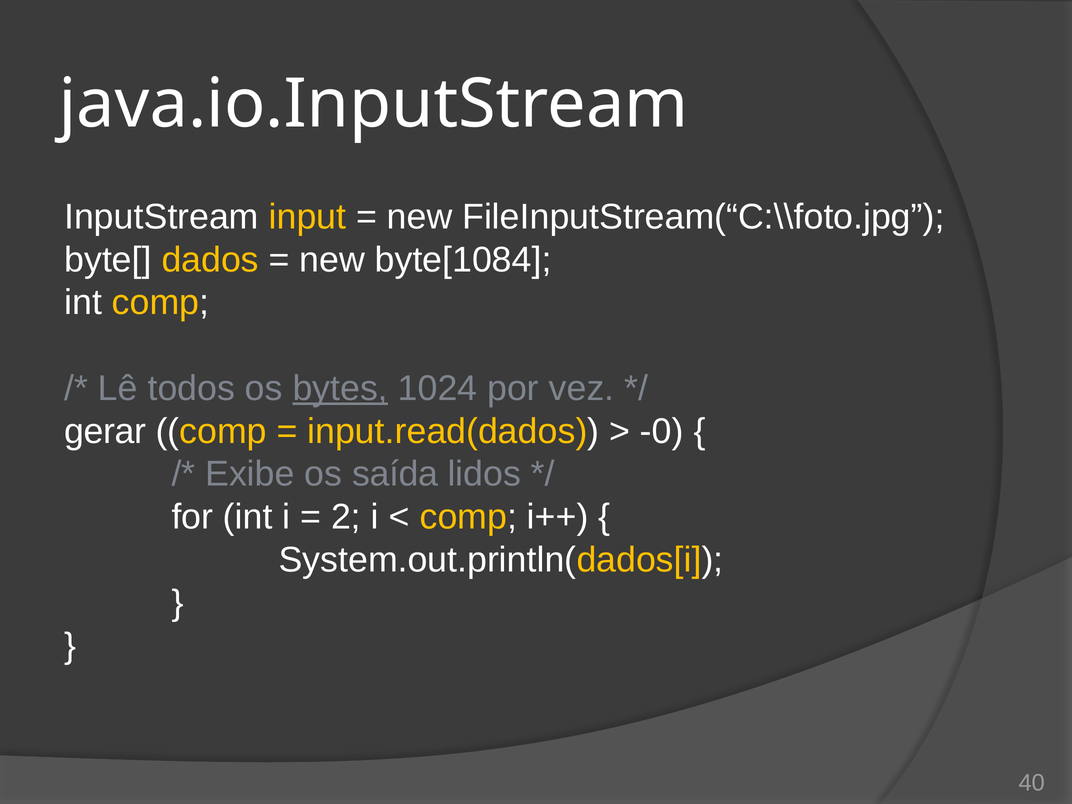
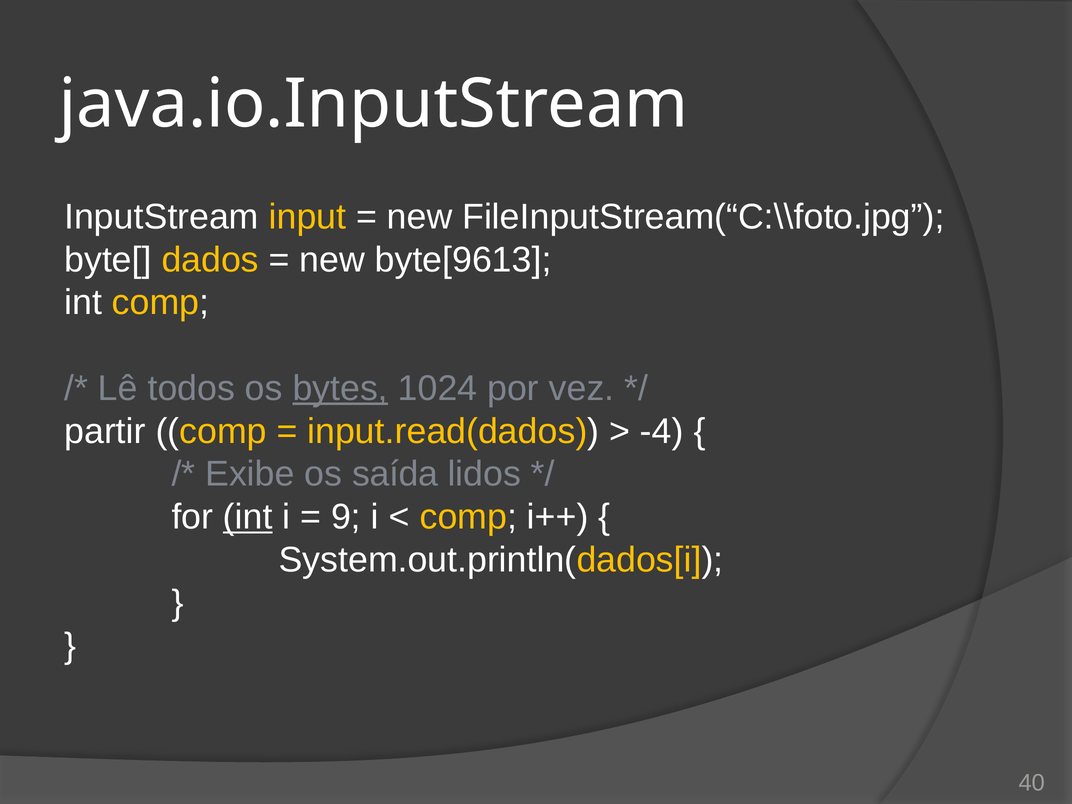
byte[1084: byte[1084 -> byte[9613 (463, 260)
gerar: gerar -> partir (105, 431)
-0: -0 -> -4 (662, 431)
int underline: none -> present (248, 517)
2: 2 -> 9 (346, 517)
